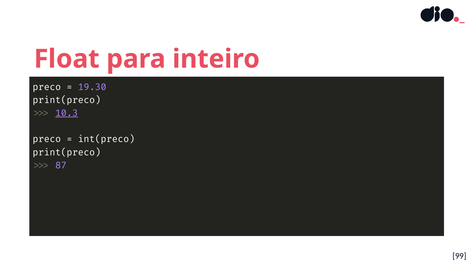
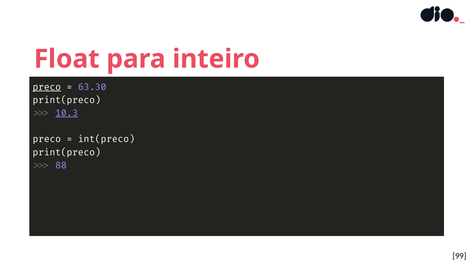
preco underline: none -> present (47, 87)
19.30: 19.30 -> 63.30 (92, 87)
87: 87 -> 88 (61, 165)
